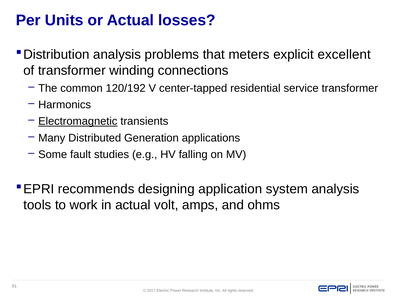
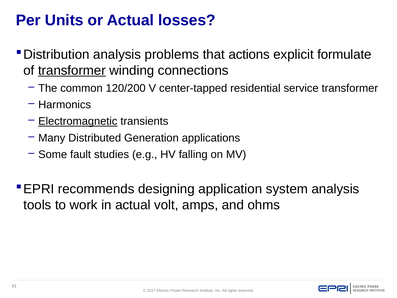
meters: meters -> actions (249, 55)
excellent: excellent -> formulate (344, 55)
transformer underline: none -> present (72, 70)
120/192: 120/192 -> 120/200 (126, 88)
